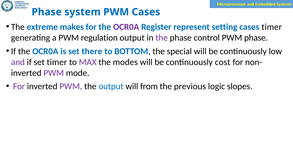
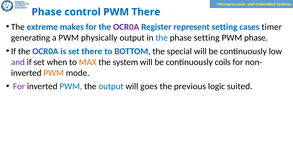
system: system -> control (83, 12)
PWM Cases: Cases -> There (146, 12)
regulation: regulation -> physically (99, 38)
the colour: purple -> blue (162, 38)
phase control: control -> setting (207, 38)
set timer: timer -> when (57, 62)
MAX colour: purple -> orange (88, 62)
modes: modes -> system (125, 62)
cost: cost -> coils (223, 62)
PWM colour: purple -> orange (54, 73)
PWM colour: purple -> blue (71, 87)
from: from -> goes (149, 87)
slopes: slopes -> suited (240, 87)
